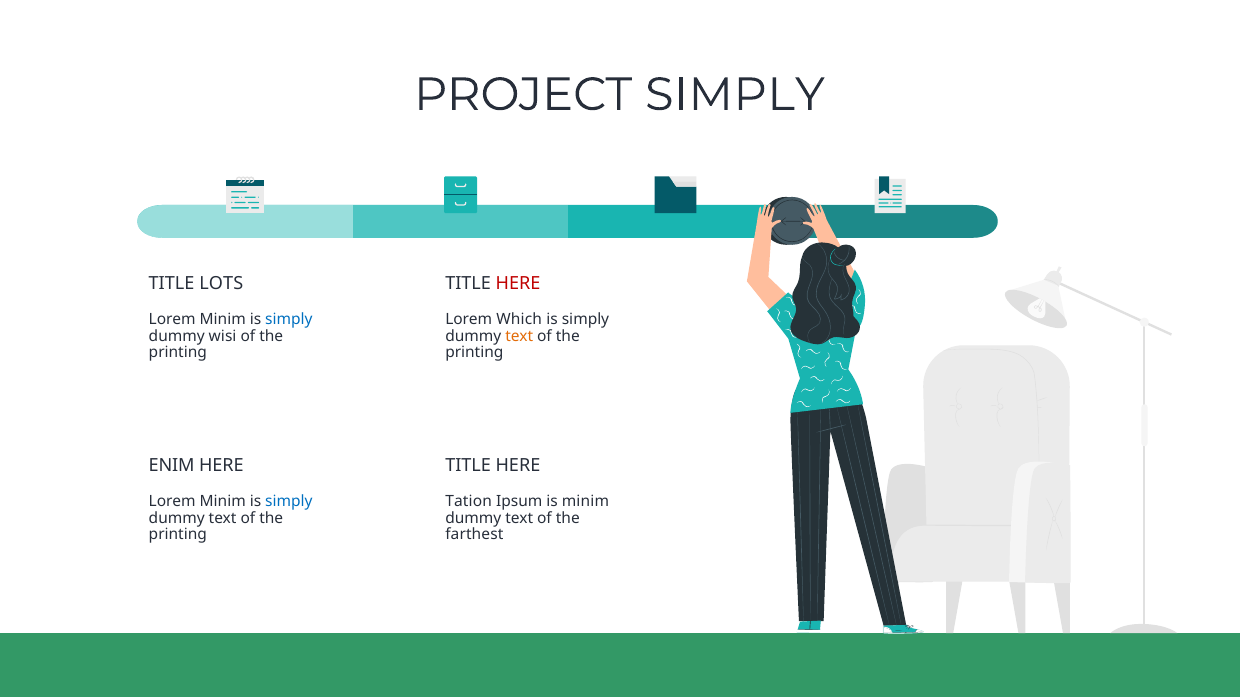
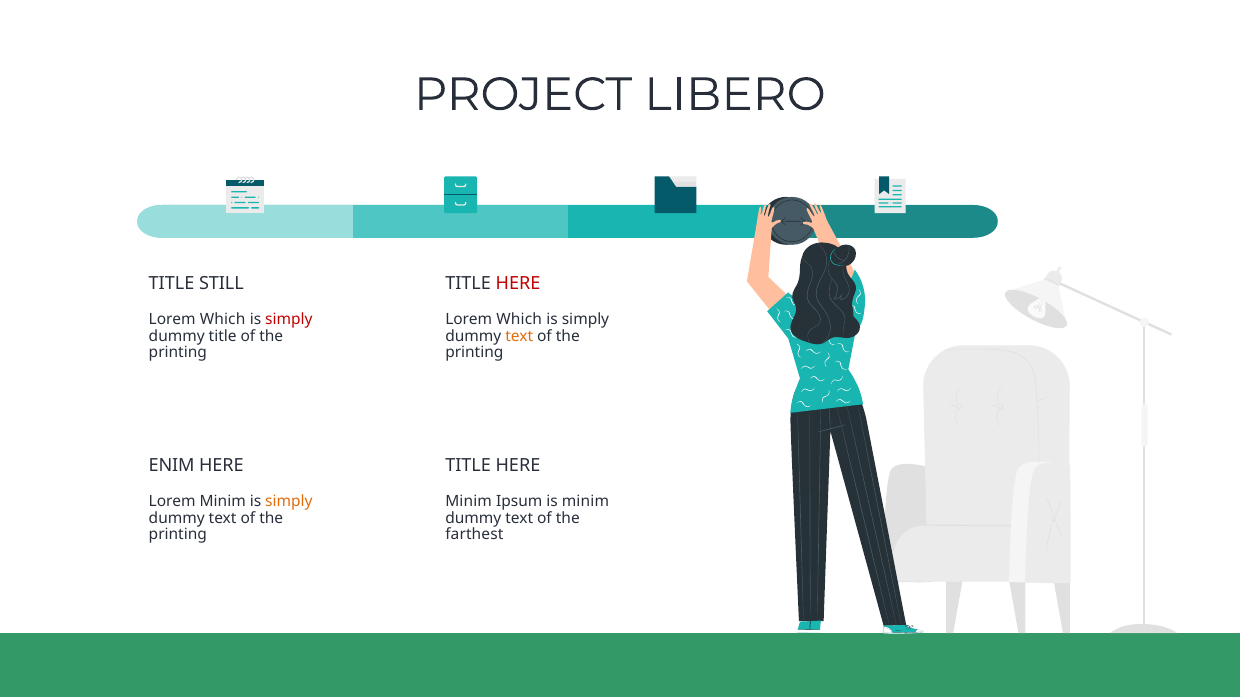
PROJECT SIMPLY: SIMPLY -> LIBERO (735, 95)
LOTS: LOTS -> STILL (221, 284)
Minim: Minim -> Which (223, 320)
simply colour: blue -> red (289, 320)
dummy wisi: wisi -> title (223, 336)
simply colour: blue -> orange (289, 502)
Tation: Tation -> Minim (469, 502)
